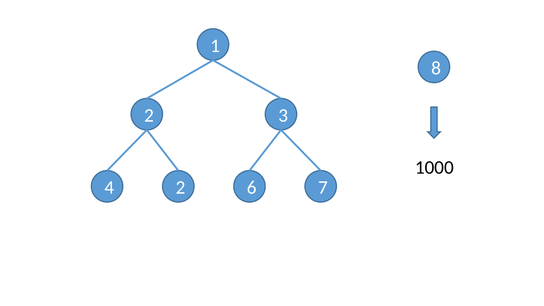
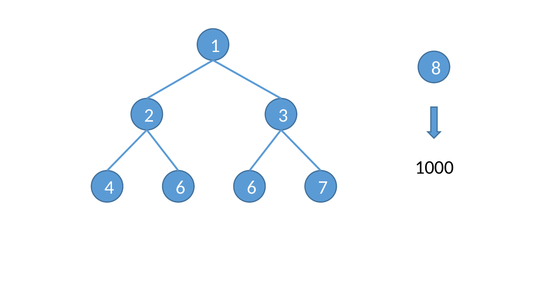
4 2: 2 -> 6 (180, 188)
